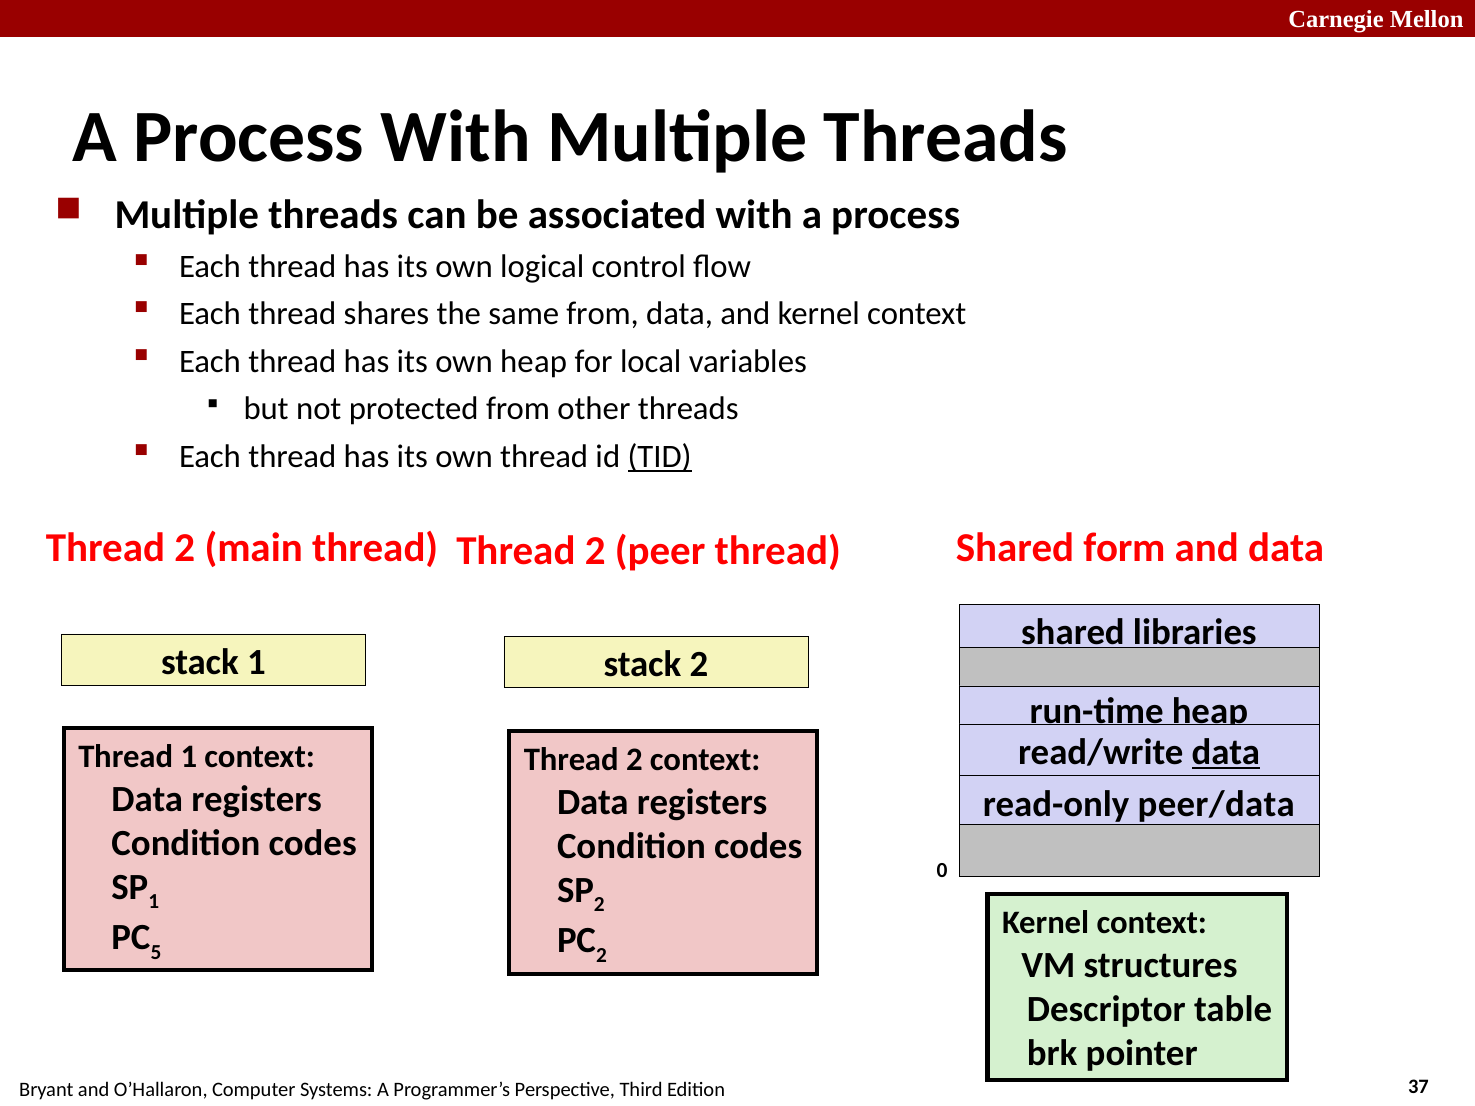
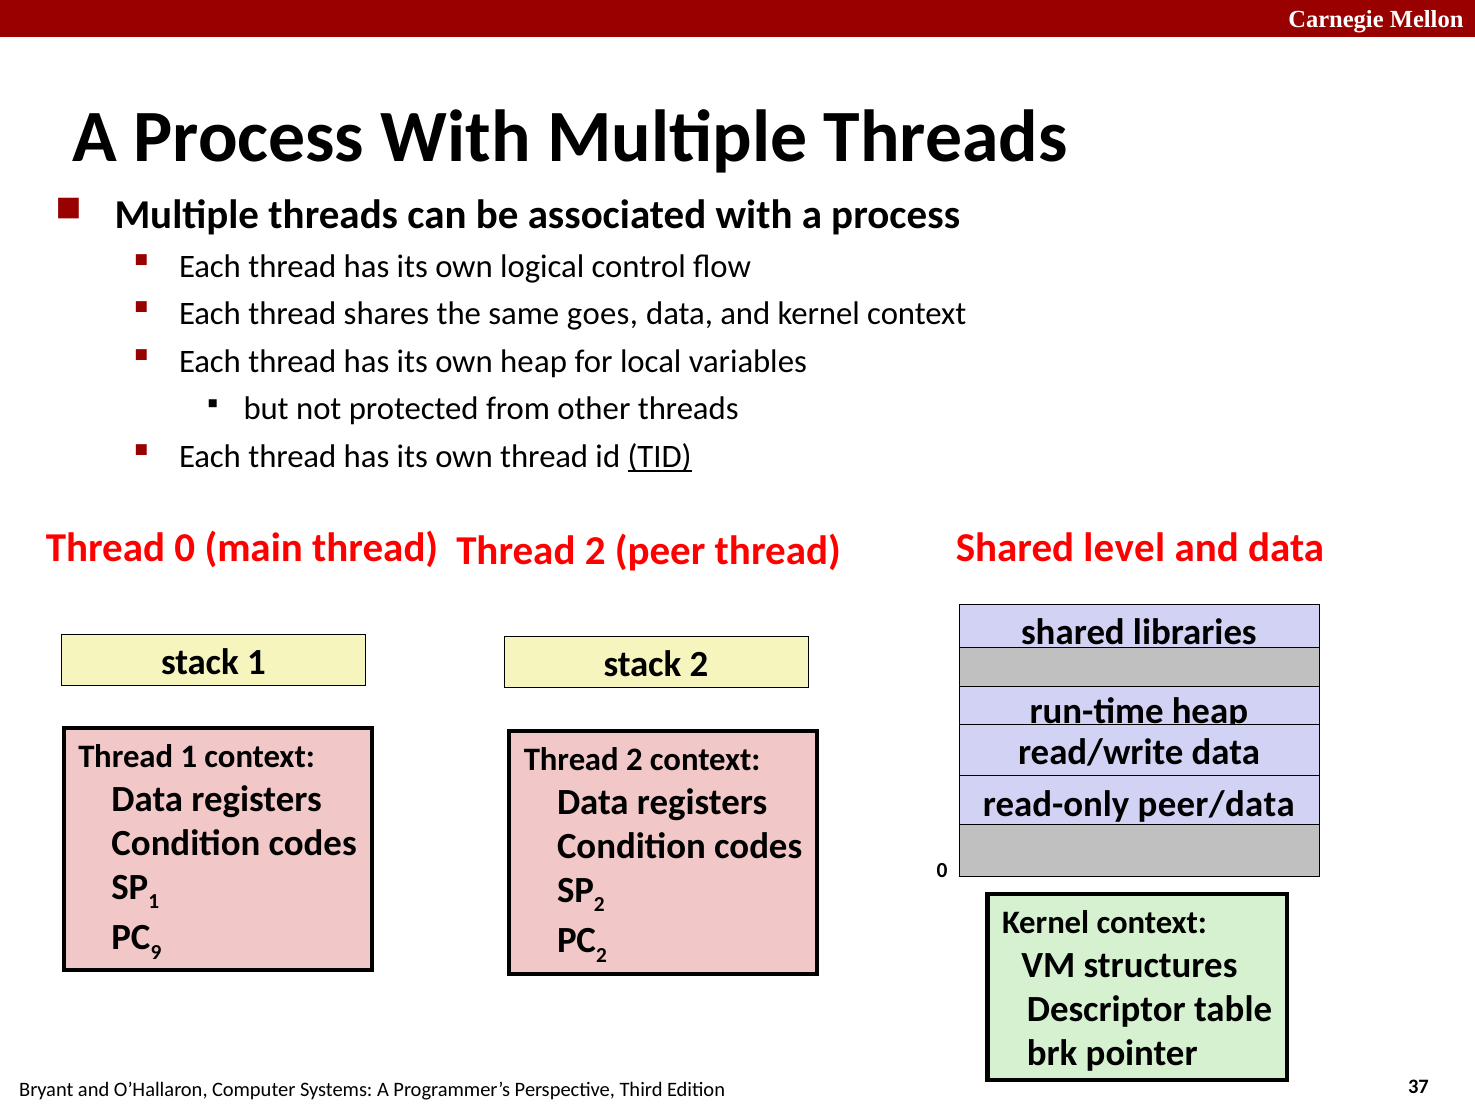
same from: from -> goes (602, 314)
2: 2 -> 0 (185, 548)
form: form -> level (1124, 548)
data underline: present -> none (1226, 752)
5: 5 -> 9 (156, 952)
